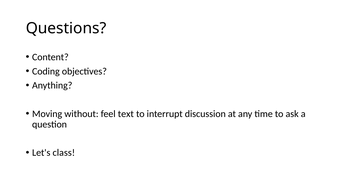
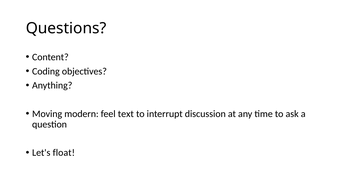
without: without -> modern (81, 114)
class: class -> float (64, 153)
